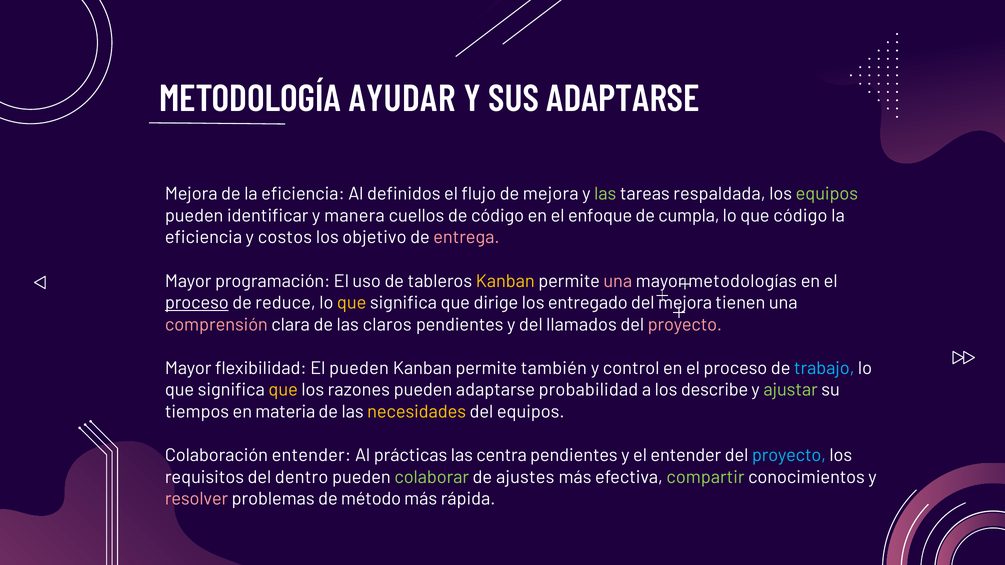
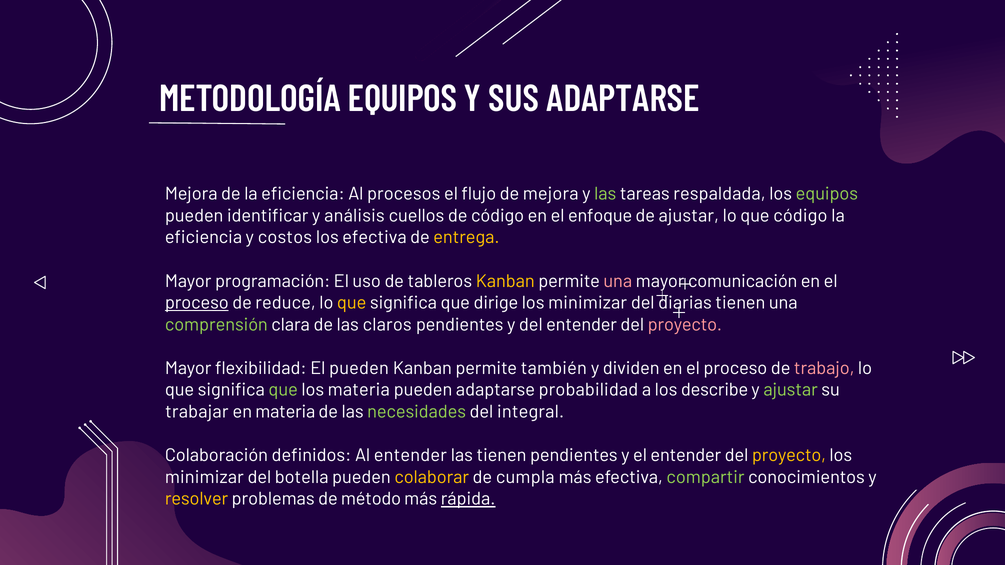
METODOLOGÍA AYUDAR: AYUDAR -> EQUIPOS (402, 99)
definidos: definidos -> procesos (404, 194)
manera: manera -> análisis (354, 216)
de cumpla: cumpla -> ajustar (689, 216)
los objetivo: objetivo -> efectiva (374, 238)
entrega colour: pink -> yellow (466, 238)
metodologías: metodologías -> comunicación (743, 281)
entregado: entregado -> minimizar (588, 303)
del mejora: mejora -> diarias (685, 303)
comprensión colour: pink -> light green (216, 325)
del llamados: llamados -> entender (582, 325)
control: control -> dividen (631, 368)
trabajo colour: light blue -> pink (824, 368)
que colour: yellow -> light green (283, 390)
los razones: razones -> materia (359, 390)
tiempos: tiempos -> trabajar (197, 412)
necesidades colour: yellow -> light green (417, 412)
del equipos: equipos -> integral (531, 412)
Colaboración entender: entender -> definidos (311, 456)
Al prácticas: prácticas -> entender (410, 456)
las centra: centra -> tienen (502, 456)
proyecto colour: light blue -> yellow (789, 456)
requisitos: requisitos -> minimizar (204, 477)
dentro: dentro -> botella (302, 477)
colaborar colour: light green -> yellow (432, 477)
ajustes: ajustes -> cumpla (525, 477)
resolver colour: pink -> yellow (197, 499)
rápida underline: none -> present (468, 499)
